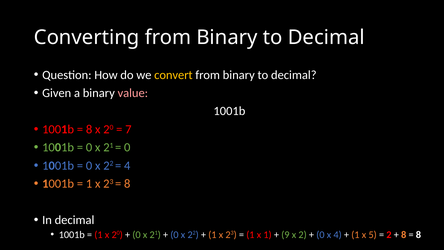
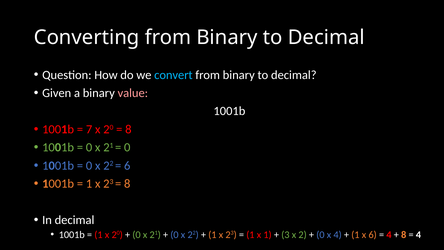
convert colour: yellow -> light blue (173, 75)
8: 8 -> 7 (89, 129)
7: 7 -> 8 (128, 129)
4: 4 -> 6 (127, 165)
9: 9 -> 3 (285, 234)
x 5: 5 -> 6 (373, 234)
2: 2 -> 4 (389, 234)
8: 8 -> 4 (418, 234)
